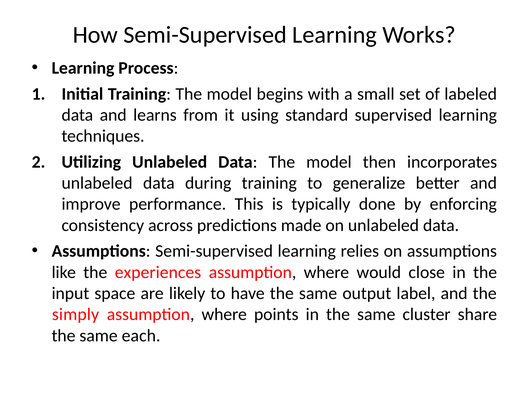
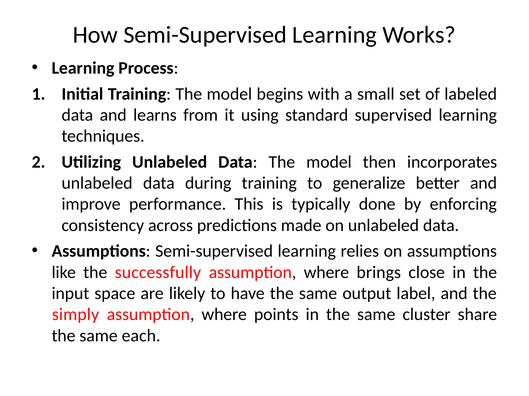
experiences: experiences -> successfully (158, 273)
would: would -> brings (379, 273)
